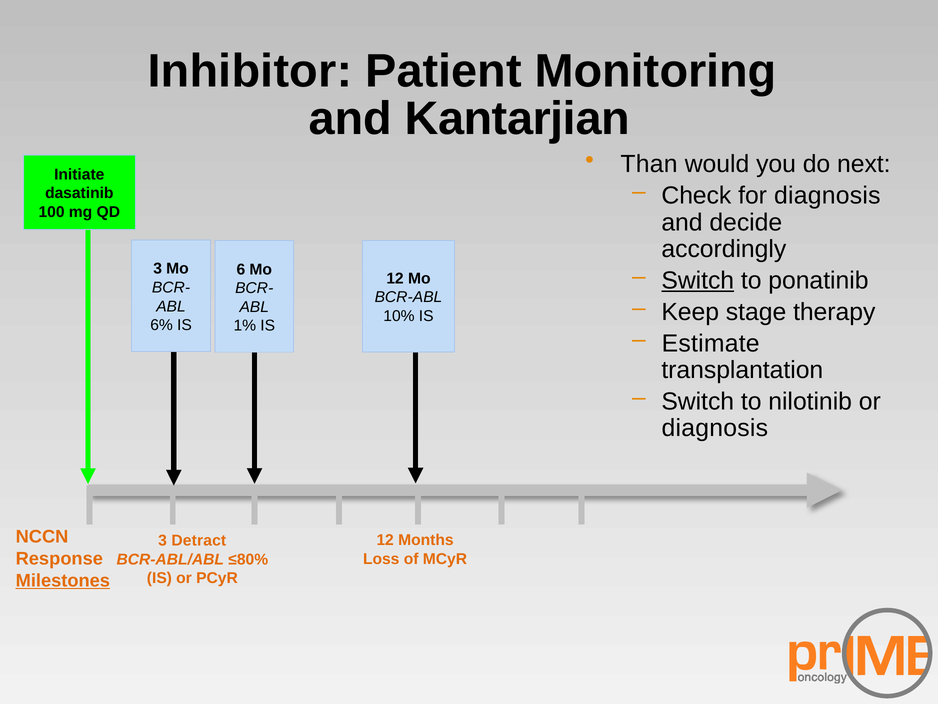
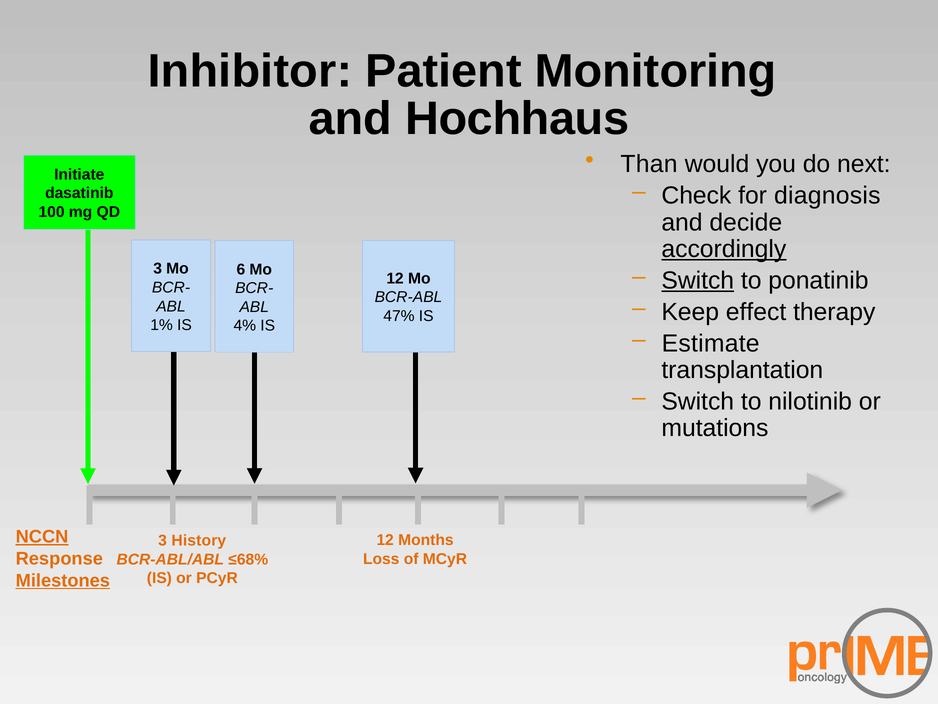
Kantarjian: Kantarjian -> Hochhaus (517, 119)
accordingly underline: none -> present (724, 249)
stage: stage -> effect (756, 312)
10%: 10% -> 47% (399, 316)
6%: 6% -> 1% (162, 325)
1%: 1% -> 4% (245, 326)
diagnosis: diagnosis -> mutations (715, 428)
NCCN underline: none -> present (42, 537)
Detract: Detract -> History (199, 540)
≤80%: ≤80% -> ≤68% (248, 559)
